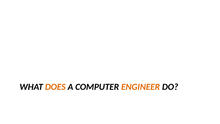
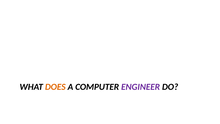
ENGINEER colour: orange -> purple (141, 87)
